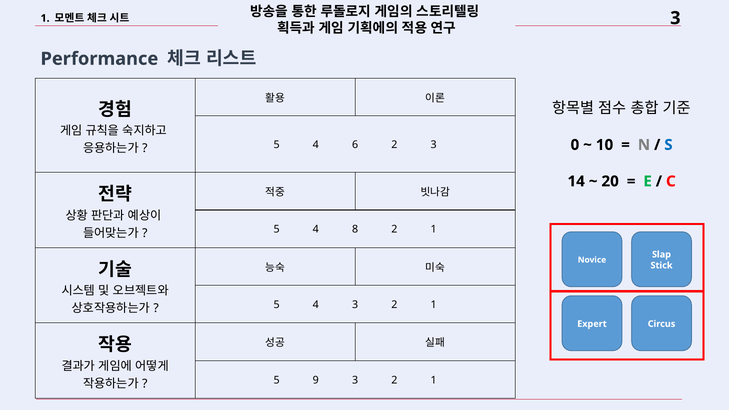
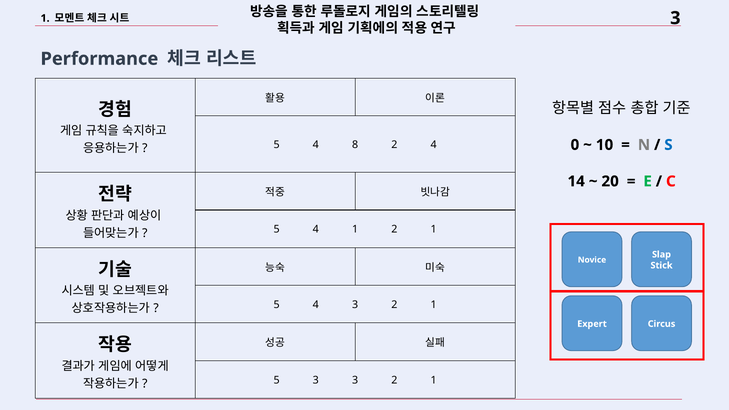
6: 6 -> 8 (355, 145)
2 3: 3 -> 4 (434, 145)
4 8: 8 -> 1 (355, 229)
5 9: 9 -> 3 (316, 380)
